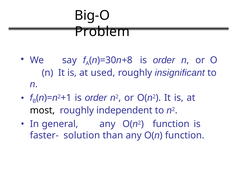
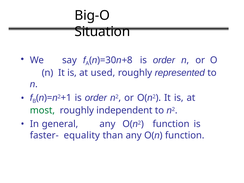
Problem: Problem -> Situation (102, 32)
insignificant: insignificant -> represented (180, 73)
most colour: black -> green (42, 110)
solution: solution -> equality (82, 135)
